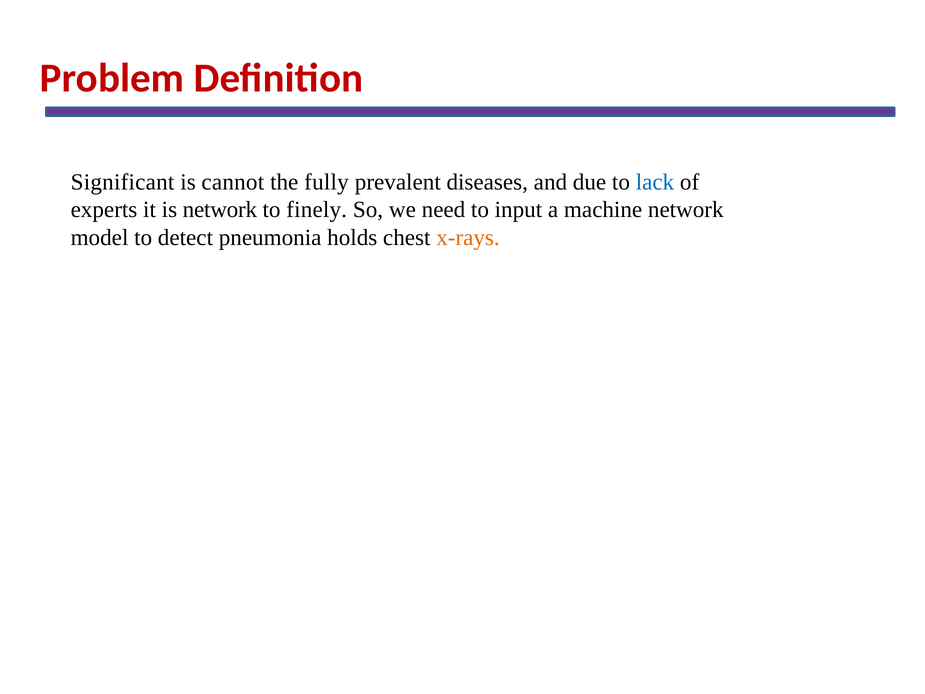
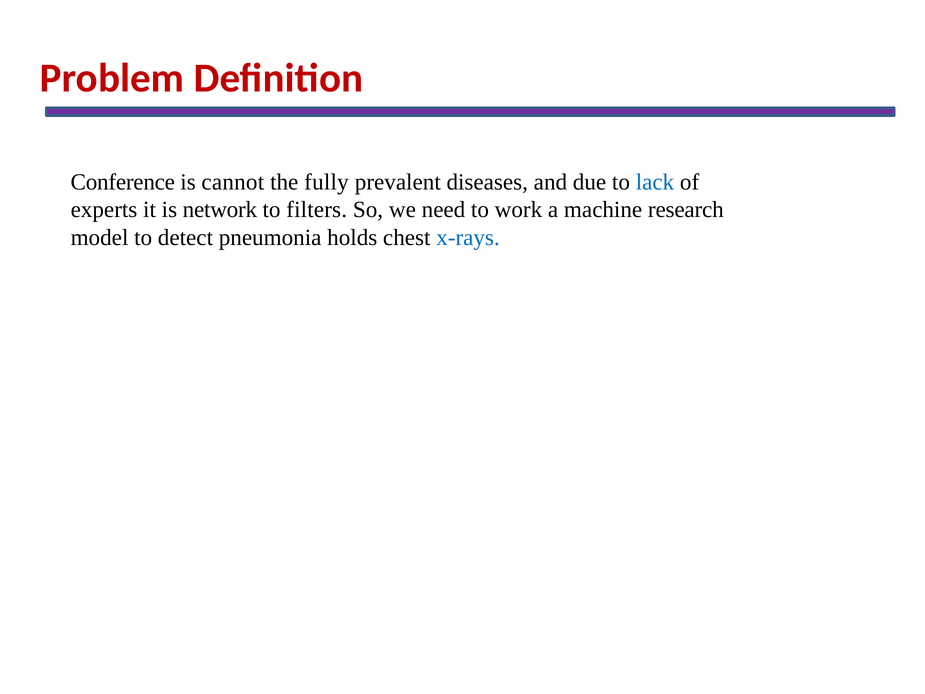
Significant: Significant -> Conference (123, 182)
finely: finely -> filters (317, 210)
input: input -> work (518, 210)
machine network: network -> research (686, 210)
x-rays colour: orange -> blue (468, 237)
